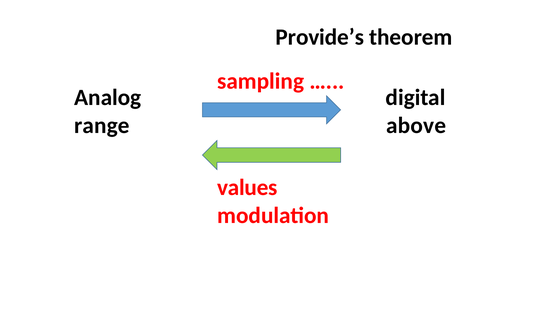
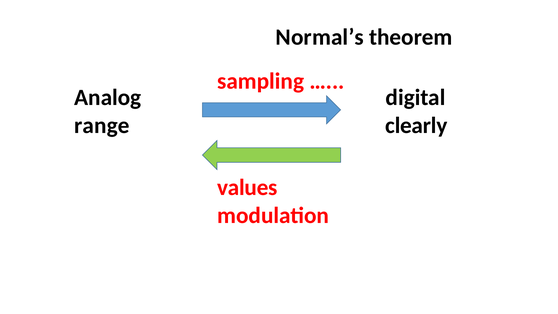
Provide’s: Provide’s -> Normal’s (320, 37)
above: above -> clearly (416, 125)
